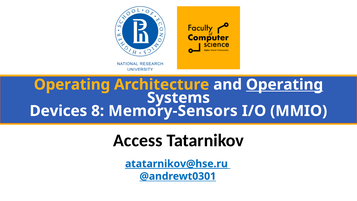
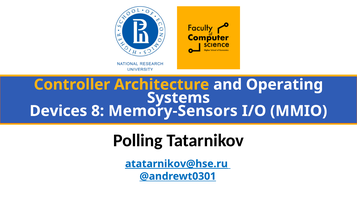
Operating: Operating -> Controller (72, 84)
Operating underline: present -> none (285, 84)
Access: Access -> Polling (138, 140)
